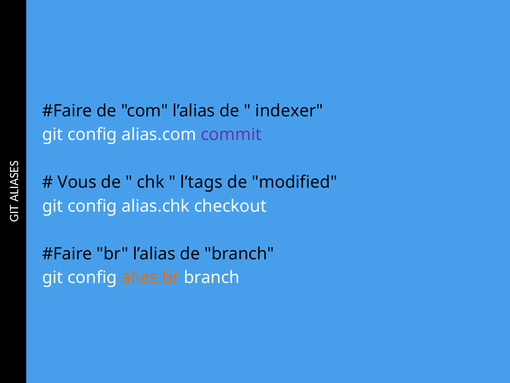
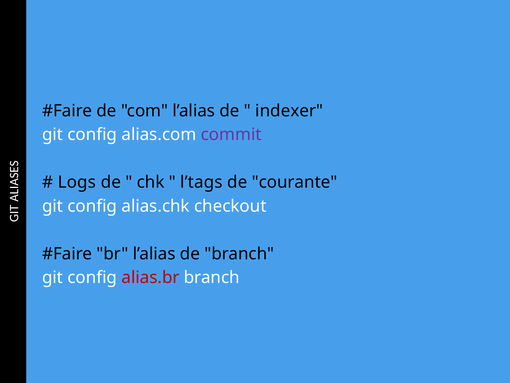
Vous: Vous -> Logs (77, 182)
modified: modified -> courante (295, 182)
alias.br colour: orange -> red (151, 277)
